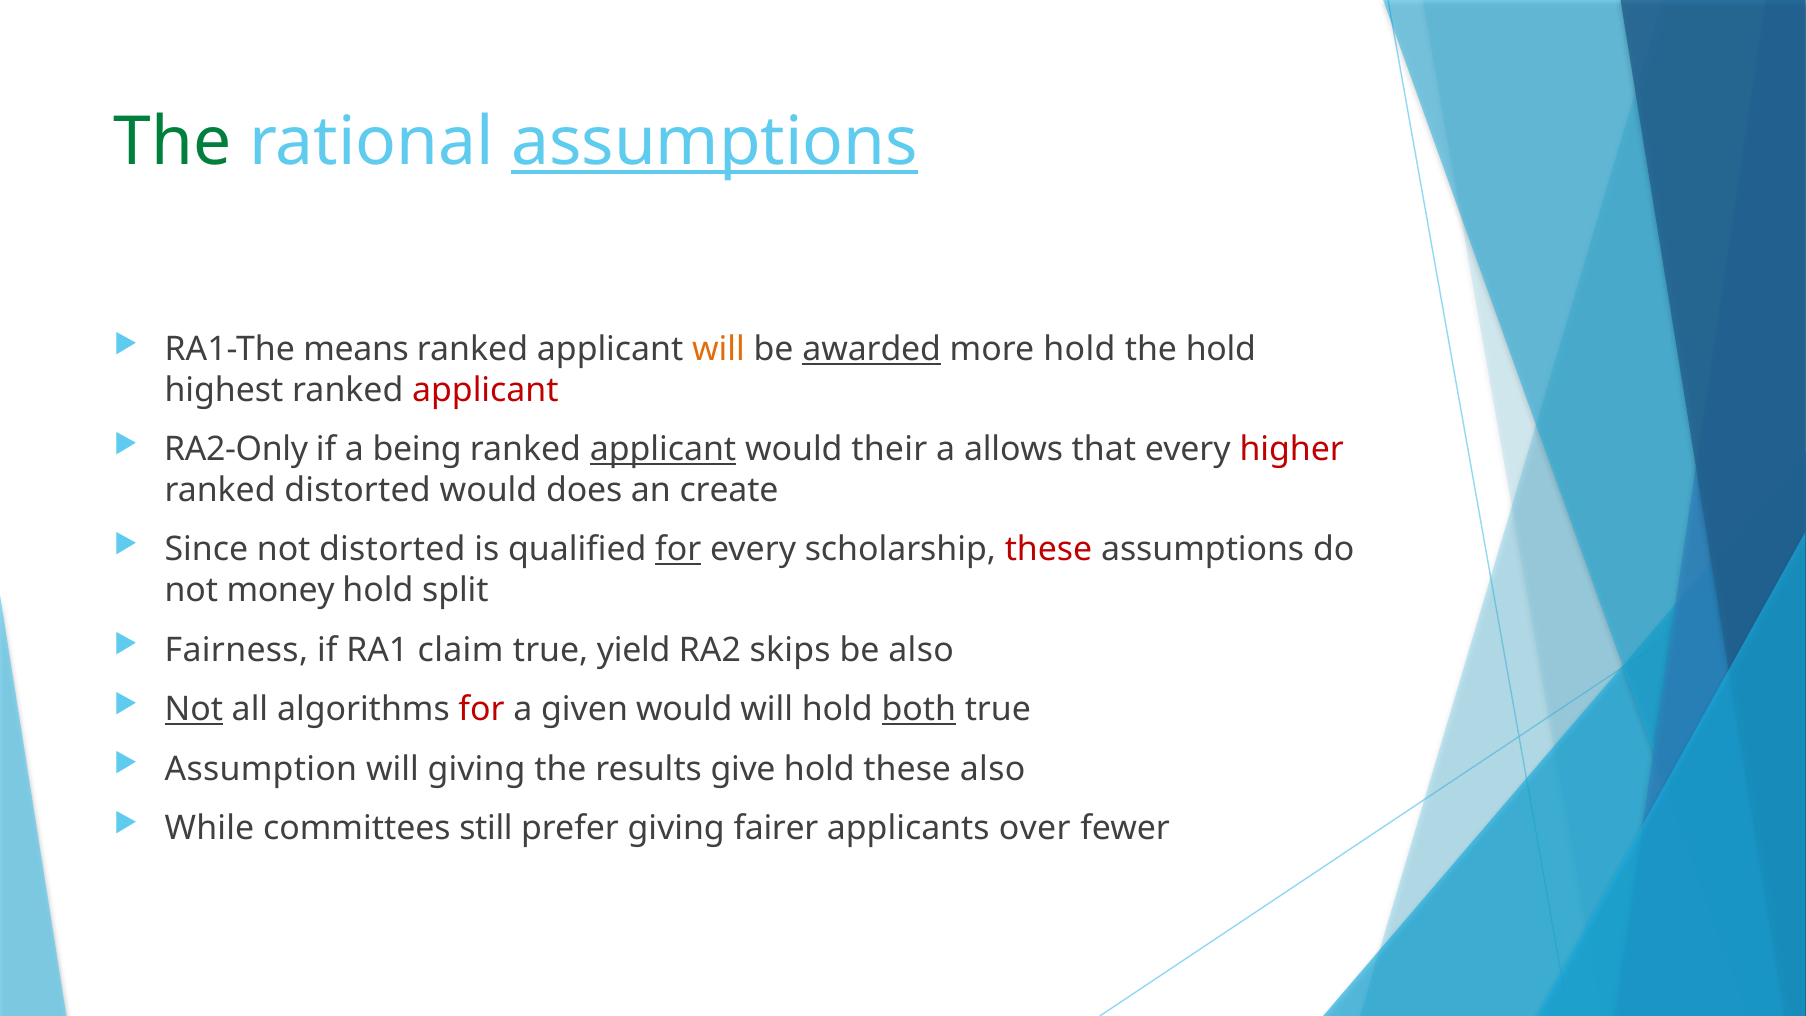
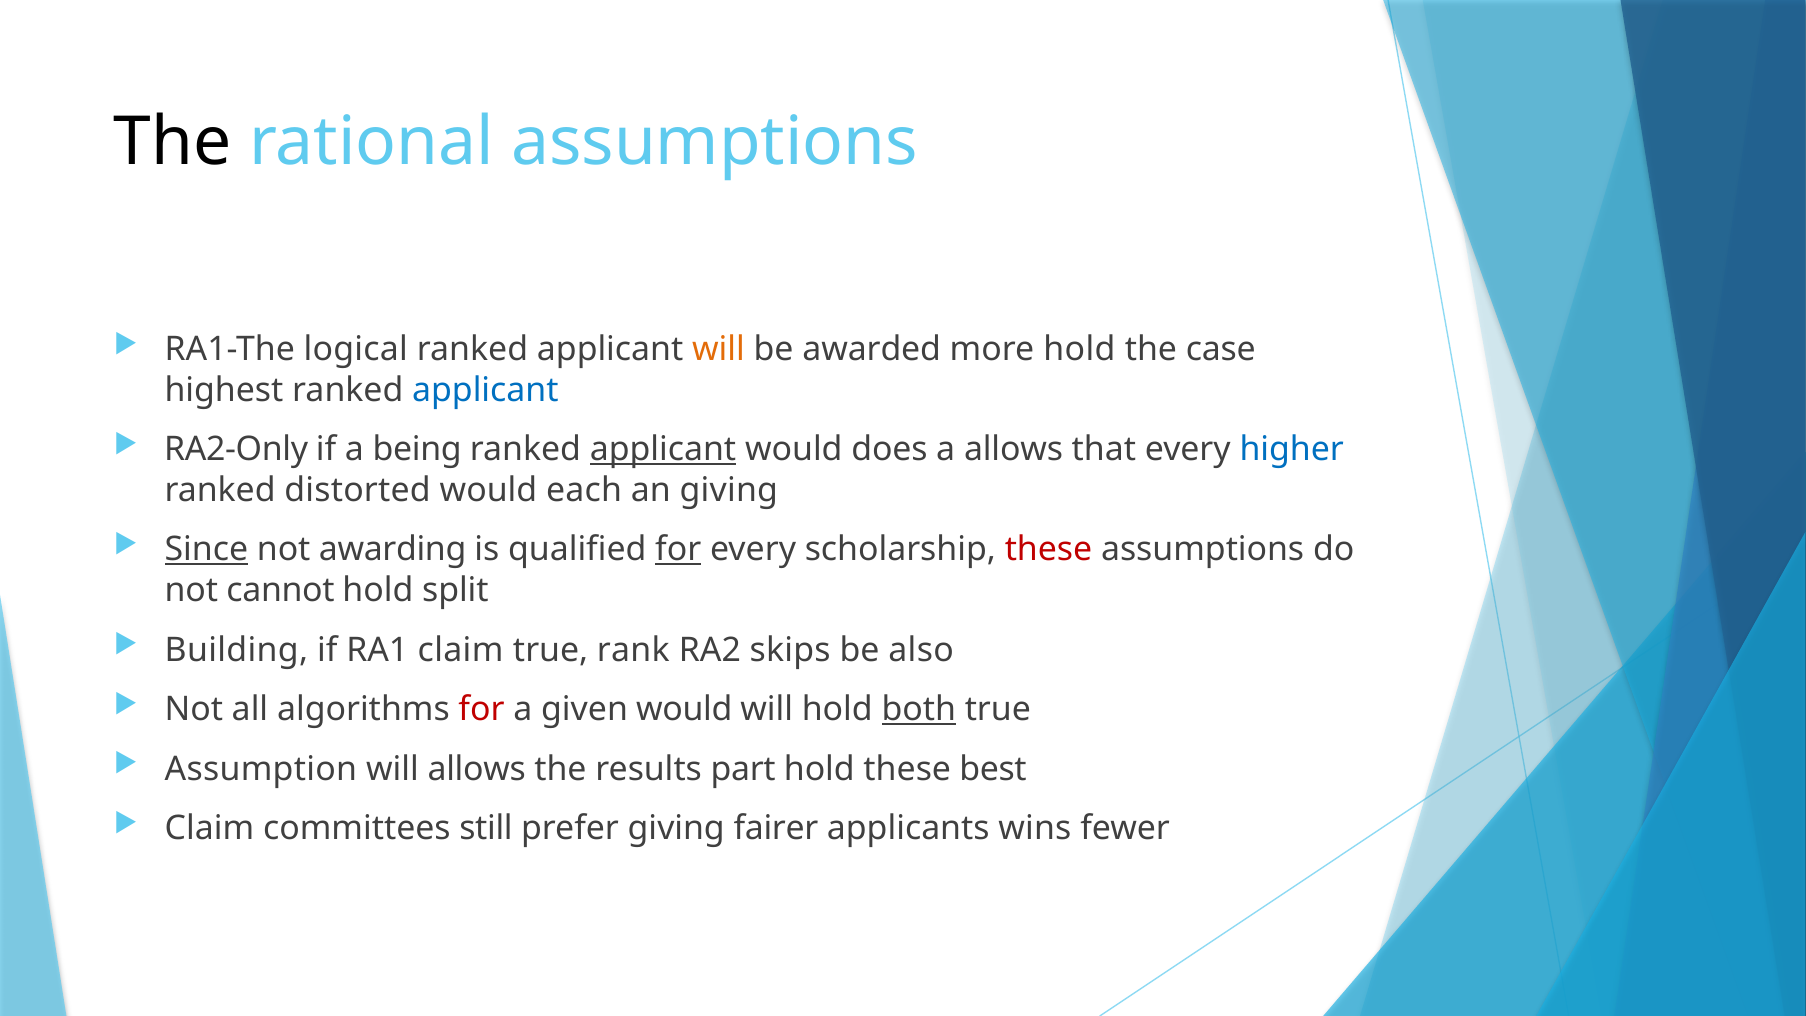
The colour: green -> black (173, 142)
assumptions underline: present -> none (715, 142)
means: means -> logical (356, 350)
awarded underline: present -> none (872, 350)
the hold: hold -> case (1221, 350)
applicant colour: red -> blue (485, 390)
their: their -> does (889, 450)
higher colour: red -> blue (1292, 450)
does: does -> each (584, 490)
an create: create -> giving (729, 490)
Since underline: none -> present (206, 550)
not distorted: distorted -> awarding (393, 550)
money: money -> cannot (281, 590)
Fairness: Fairness -> Building (236, 650)
yield: yield -> rank (633, 650)
Not underline: present -> none (194, 709)
will giving: giving -> allows (477, 769)
give: give -> part (743, 769)
these also: also -> best (993, 769)
While: While -> Claim (210, 828)
over: over -> wins (1035, 828)
